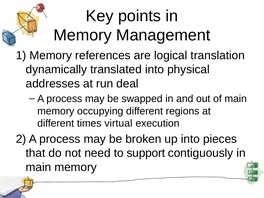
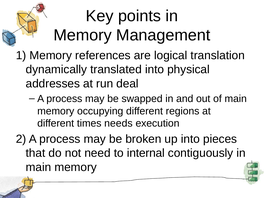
virtual: virtual -> needs (118, 123)
support: support -> internal (146, 153)
